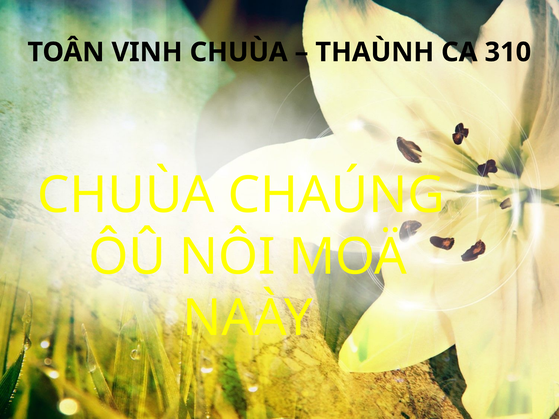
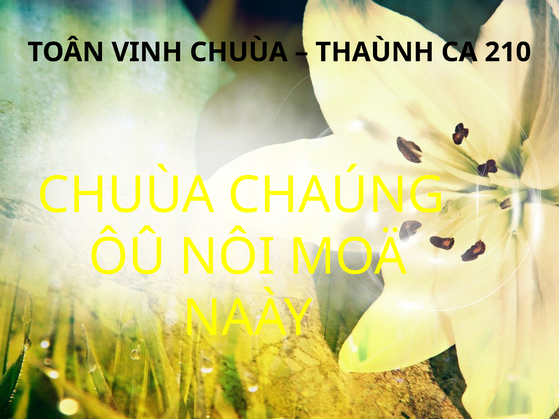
310: 310 -> 210 (508, 52)
